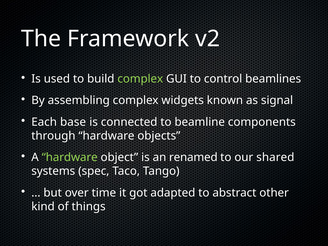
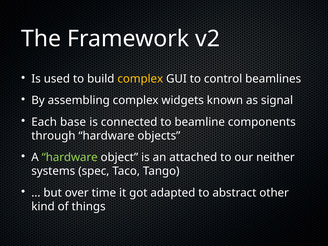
complex colour: light green -> yellow (140, 79)
renamed: renamed -> attached (193, 157)
shared: shared -> neither (275, 157)
